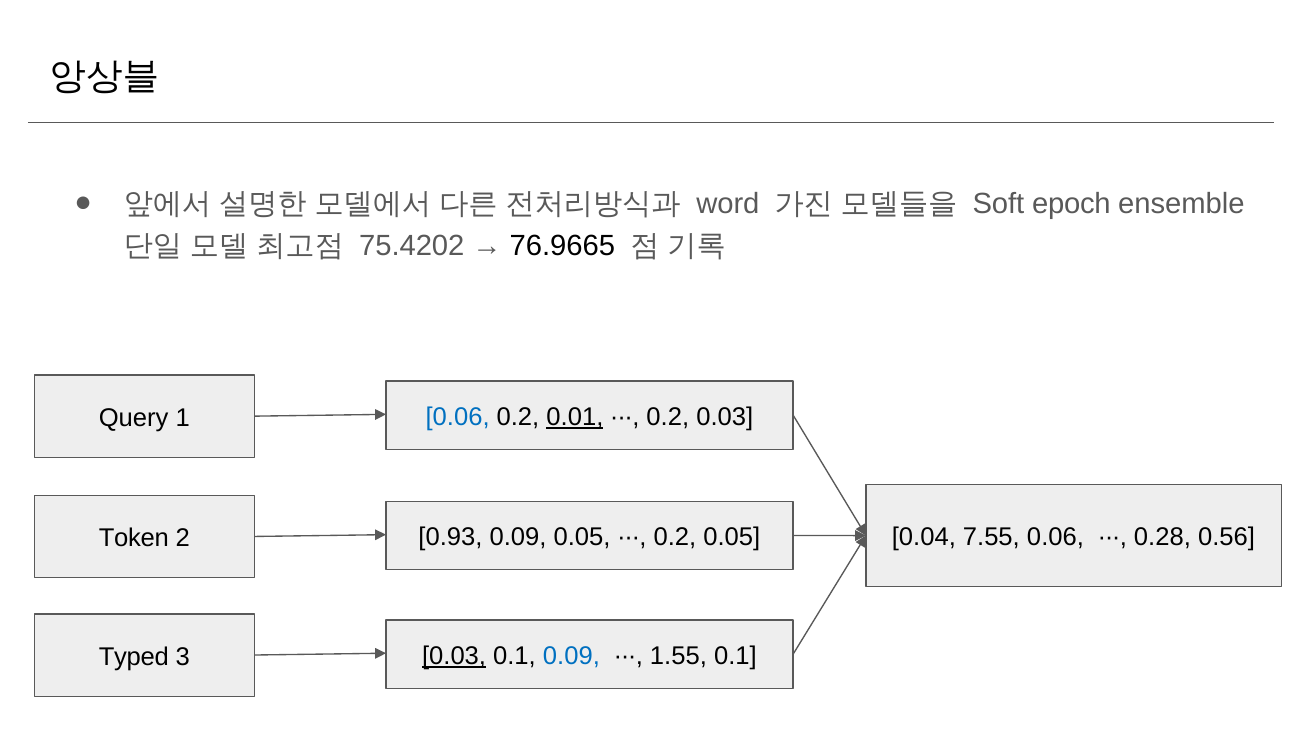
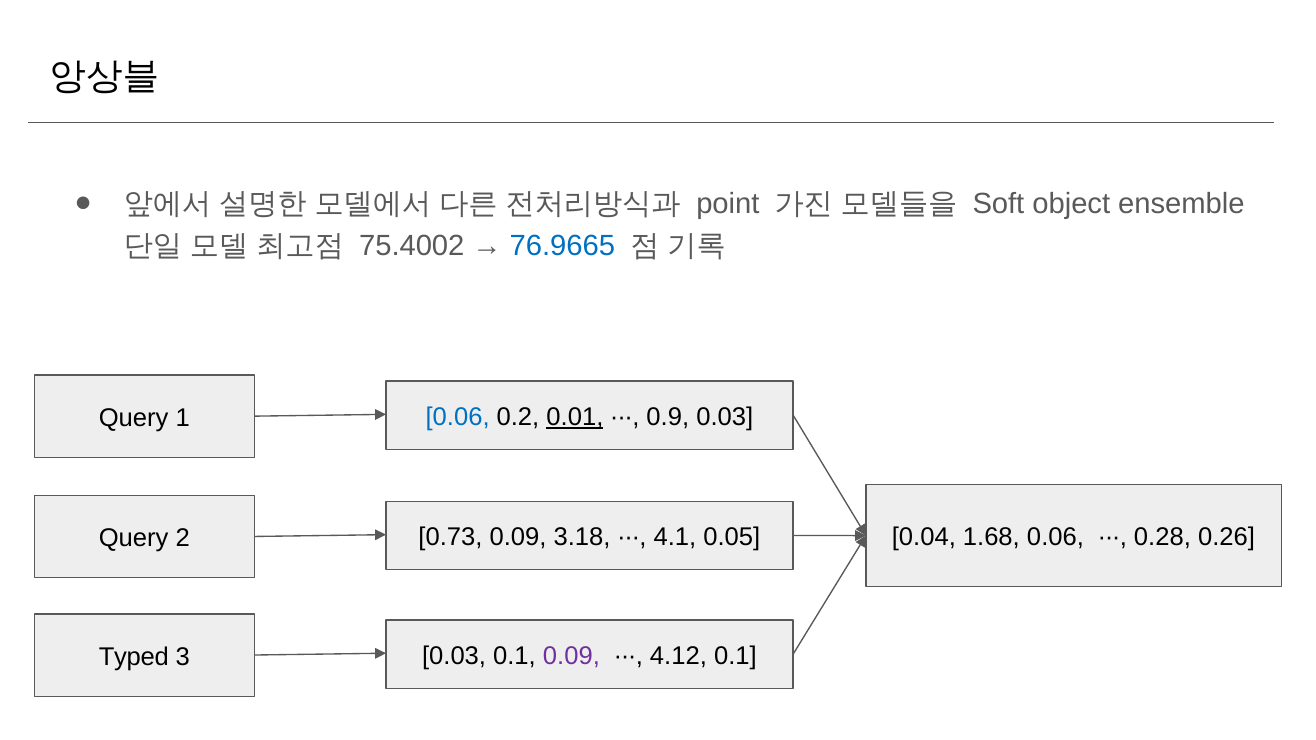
word: word -> point (728, 204)
epoch: epoch -> object (1071, 204)
75.4202: 75.4202 -> 75.4002 (412, 246)
76.9665 colour: black -> blue (562, 246)
0.2: 0.2 -> 0.9 (668, 417)
7.55: 7.55 -> 1.68 (991, 538)
0.56: 0.56 -> 0.26 (1227, 538)
Token: Token -> Query (134, 538)
0.93: 0.93 -> 0.73 (450, 537)
0.09 0.05: 0.05 -> 3.18 (582, 537)
0.2: 0.2 -> 4.1 (675, 537)
0.03 underline: present -> none (454, 656)
0.09 colour: blue -> purple (571, 656)
1.55: 1.55 -> 4.12 (678, 656)
